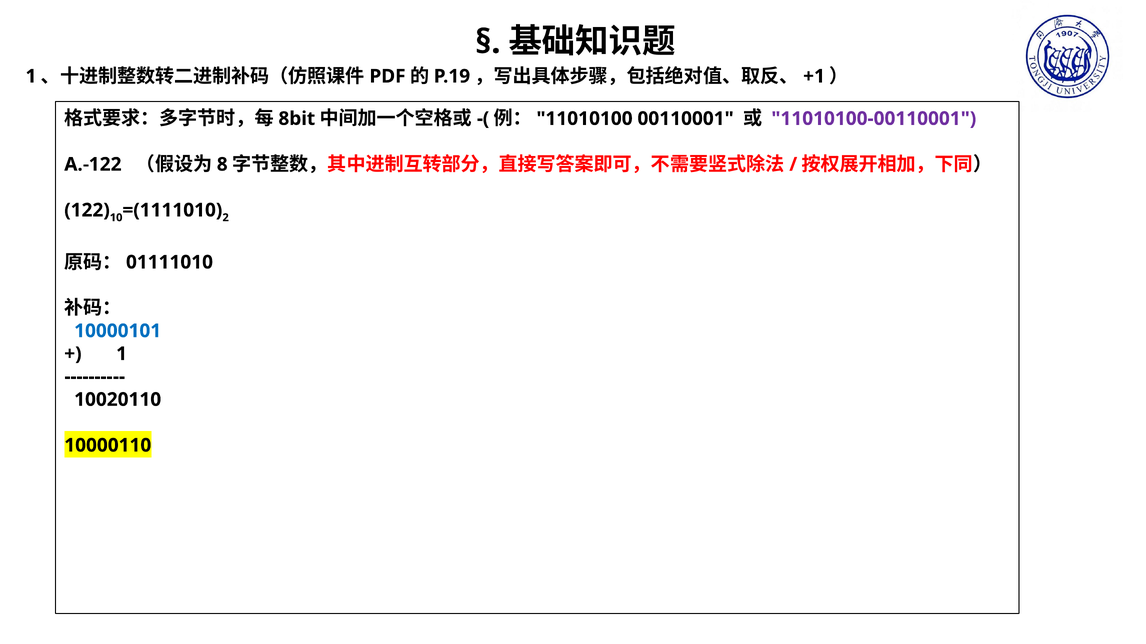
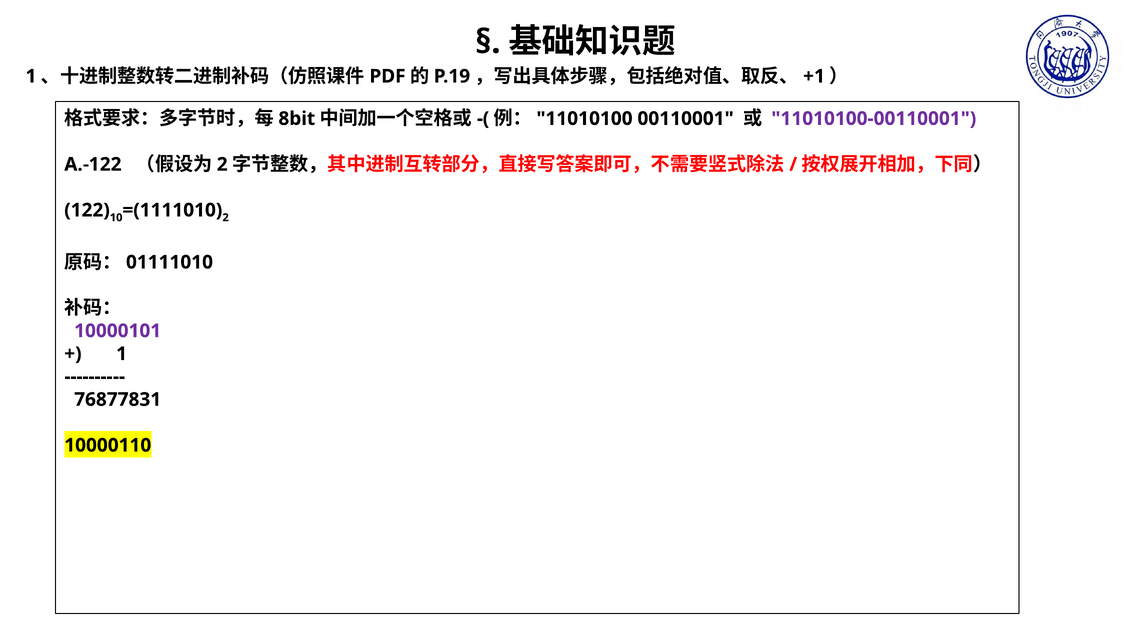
8: 8 -> 2 (222, 165)
10000101 colour: blue -> purple (118, 331)
10020110: 10020110 -> 76877831 (118, 400)
